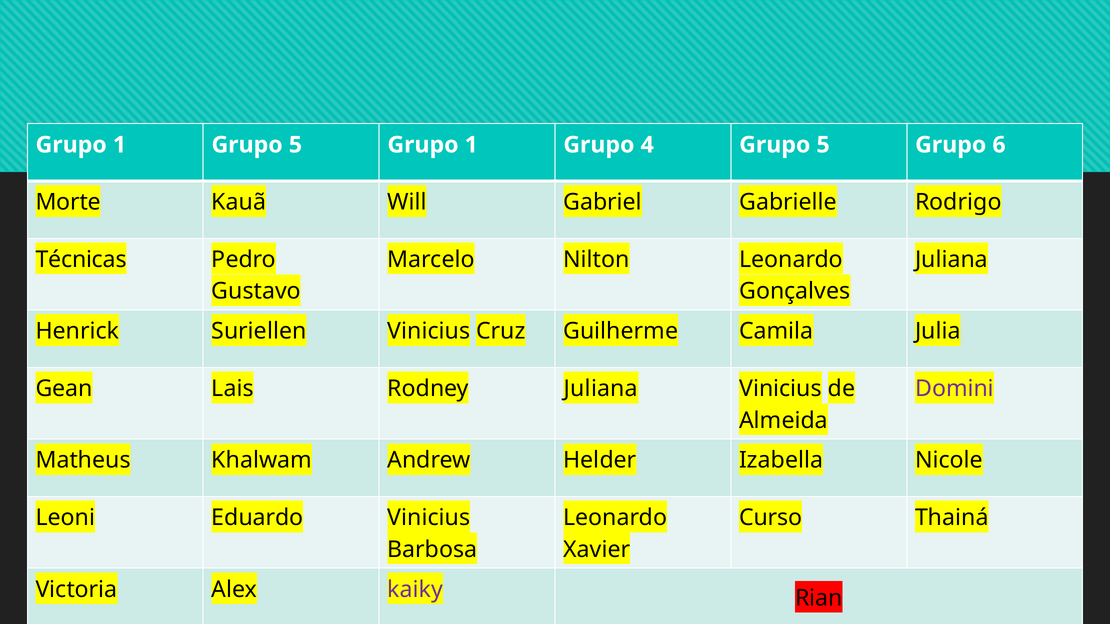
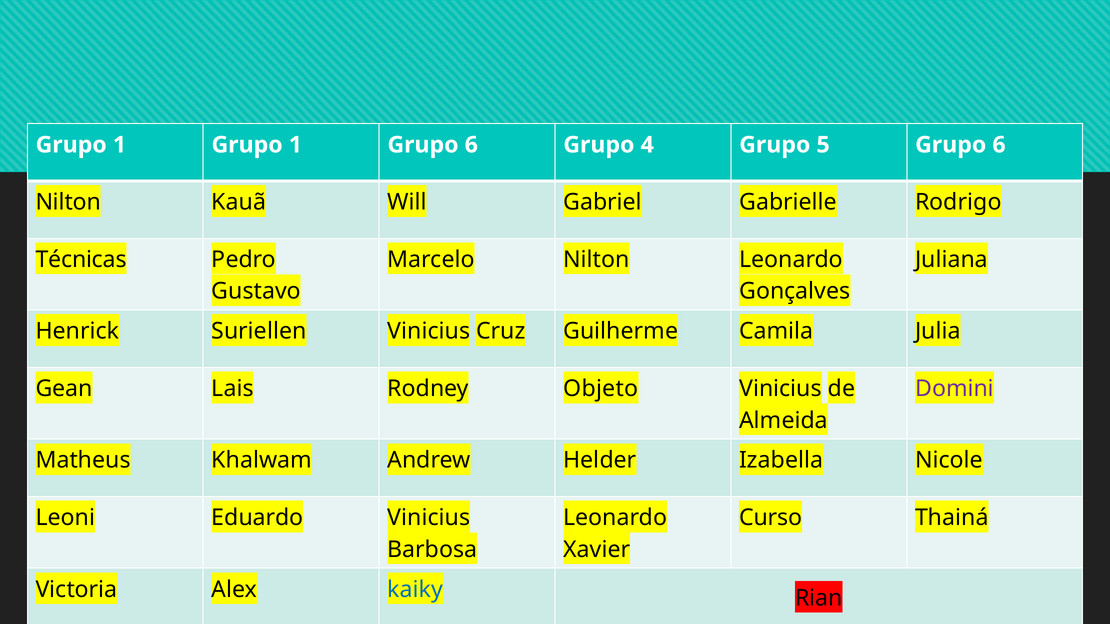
1 Grupo 5: 5 -> 1 (295, 145)
1: 1 -> 6 (471, 145)
Morte: Morte -> Nilton (68, 202)
Rodney Juliana: Juliana -> Objeto (601, 389)
kaiky colour: purple -> blue (415, 590)
